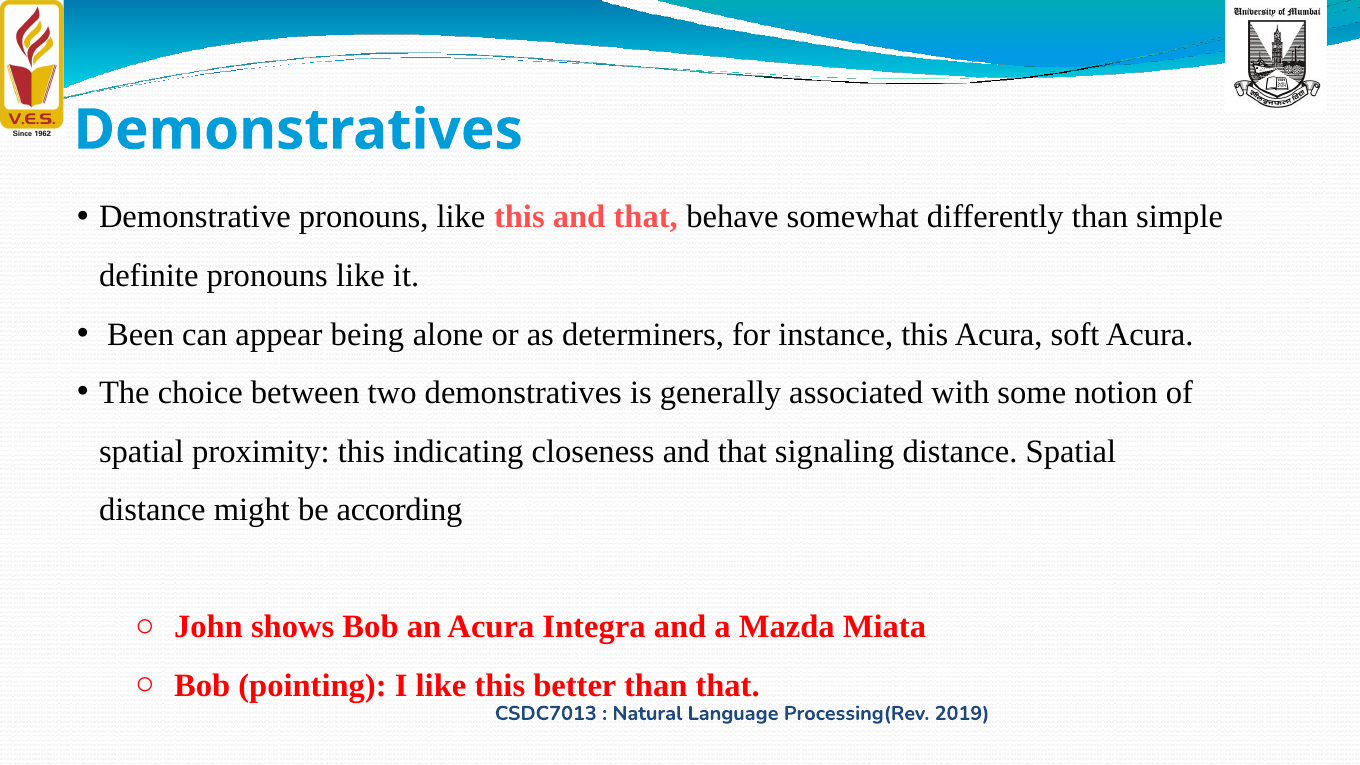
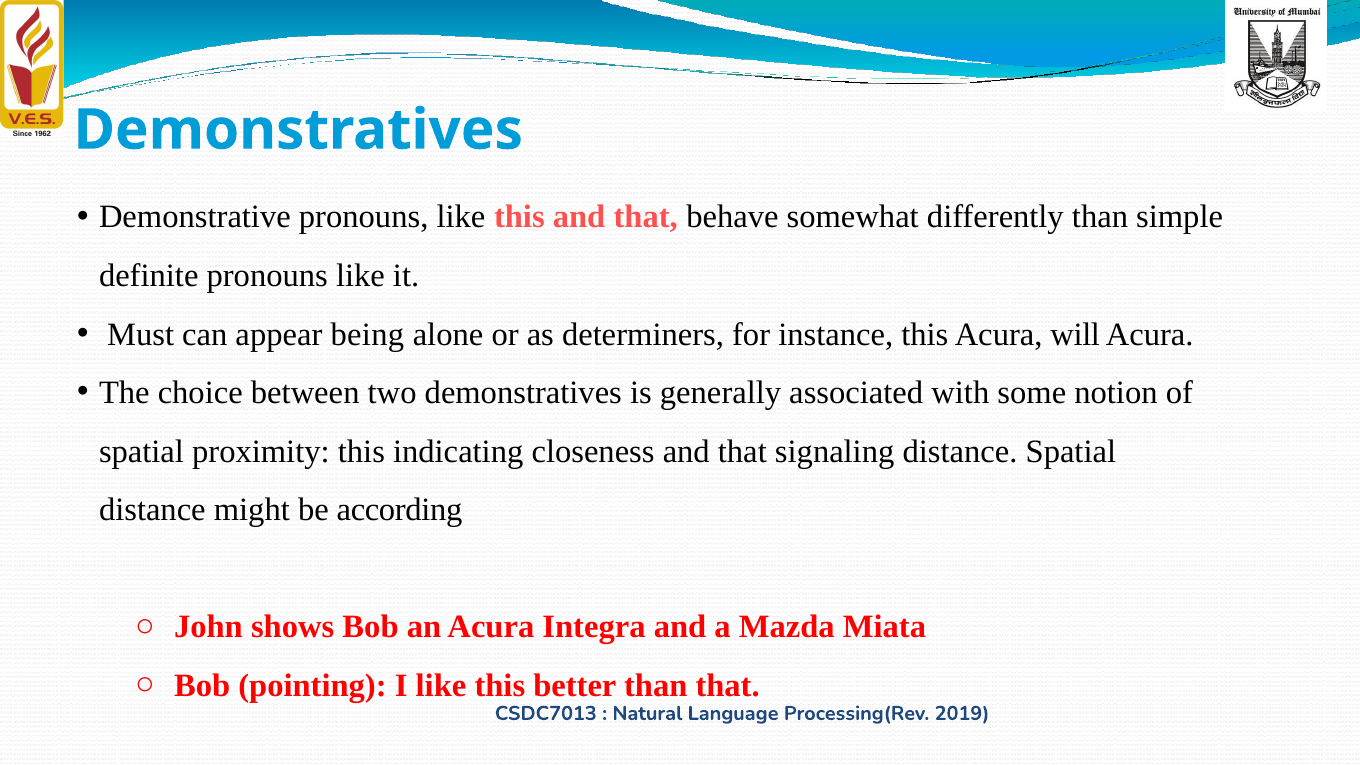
Been: Been -> Must (141, 334)
soft: soft -> will (1075, 334)
